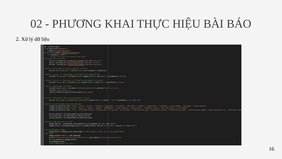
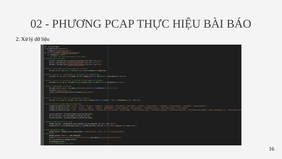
KHAI: KHAI -> PCAP (120, 24)
